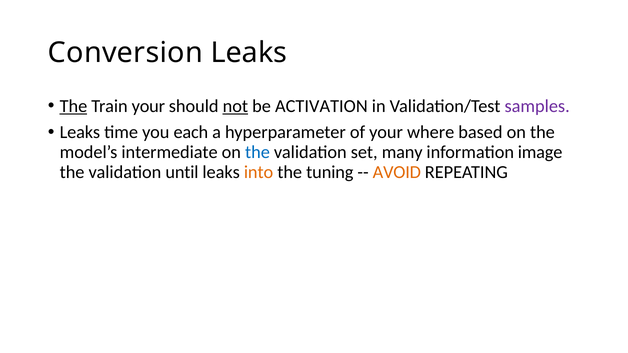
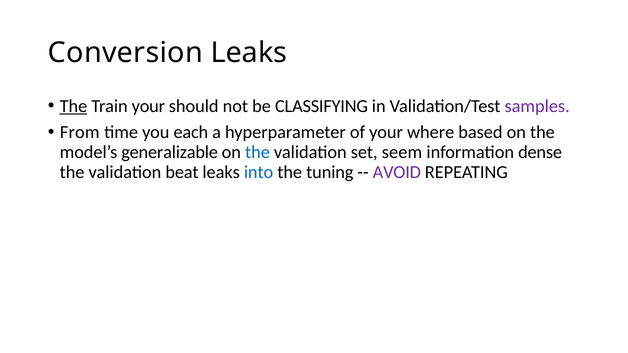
not underline: present -> none (235, 106)
ACTIVATION: ACTIVATION -> CLASSIFYING (321, 106)
Leaks: Leaks -> From (80, 133)
intermediate: intermediate -> generalizable (170, 152)
many: many -> seem (402, 152)
image: image -> dense (540, 152)
until: until -> beat (182, 172)
into colour: orange -> blue (259, 172)
AVOID colour: orange -> purple (397, 172)
